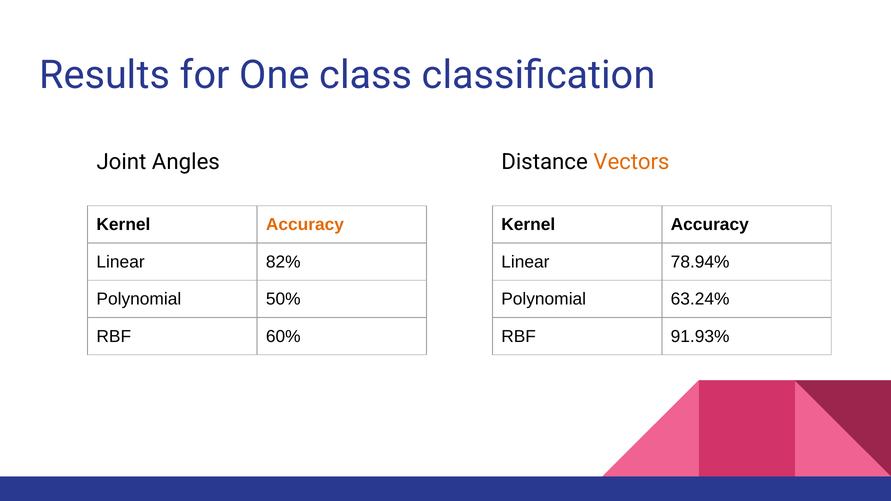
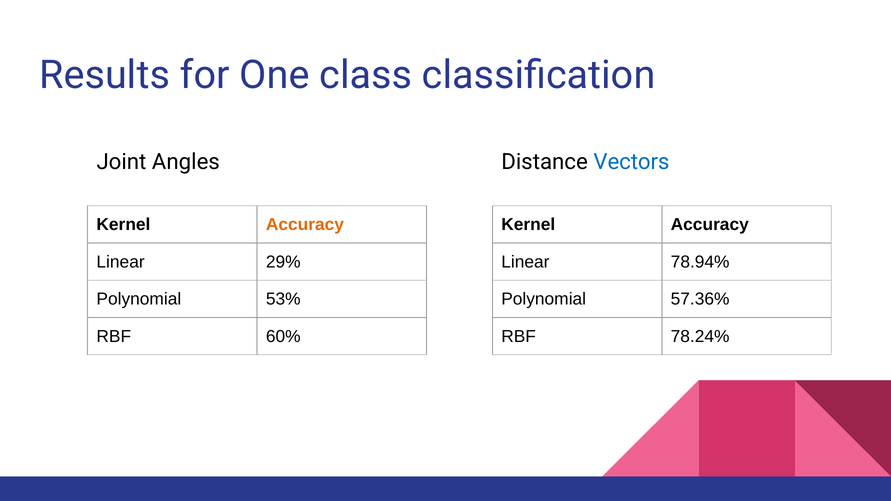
Vectors colour: orange -> blue (631, 162)
82%: 82% -> 29% (283, 262)
50%: 50% -> 53% (283, 299)
63.24%: 63.24% -> 57.36% (700, 299)
91.93%: 91.93% -> 78.24% (700, 337)
